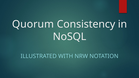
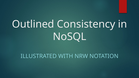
Quorum: Quorum -> Outlined (33, 24)
